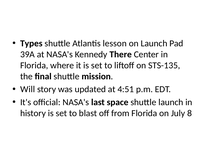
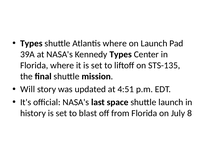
Atlantis lesson: lesson -> where (115, 43)
Kennedy There: There -> Types (121, 54)
